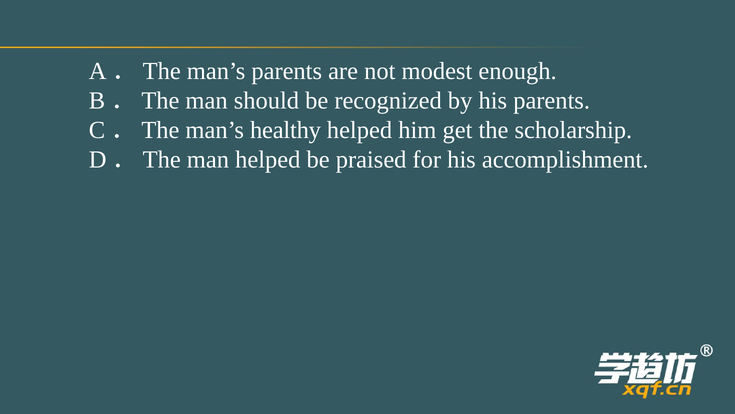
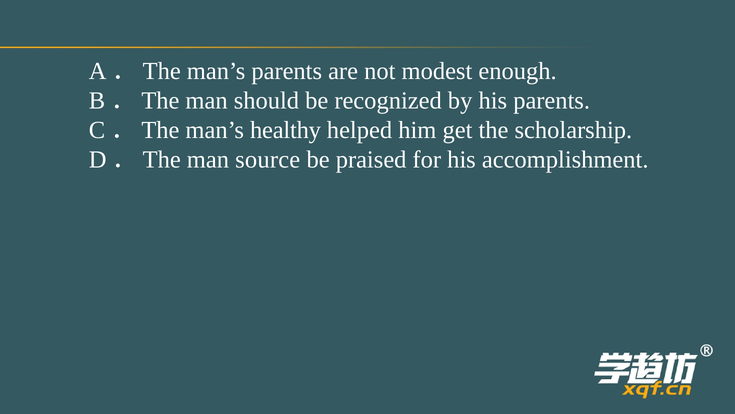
man helped: helped -> source (268, 159)
